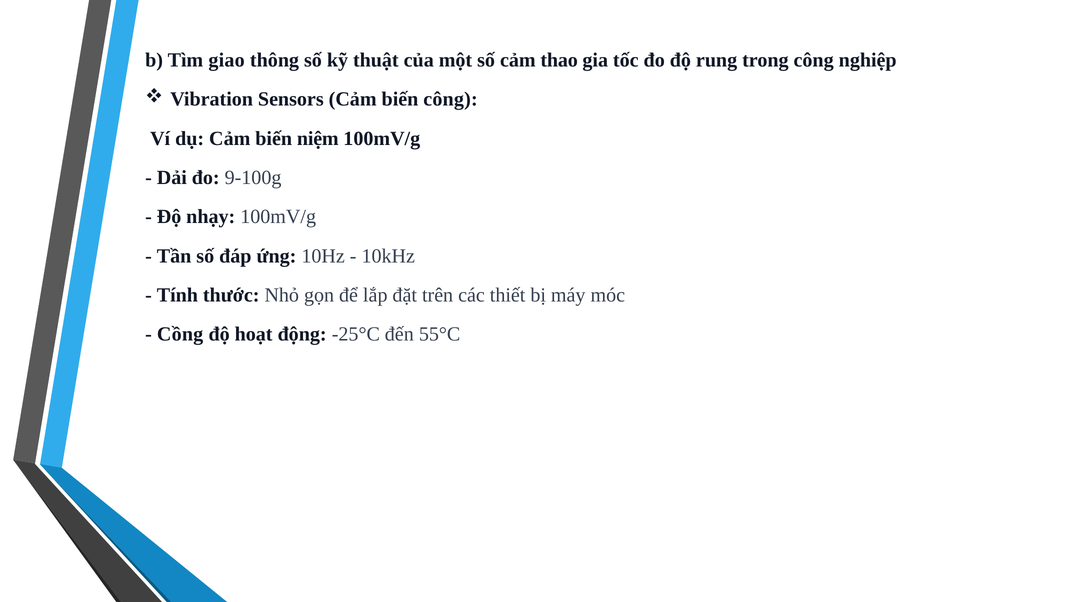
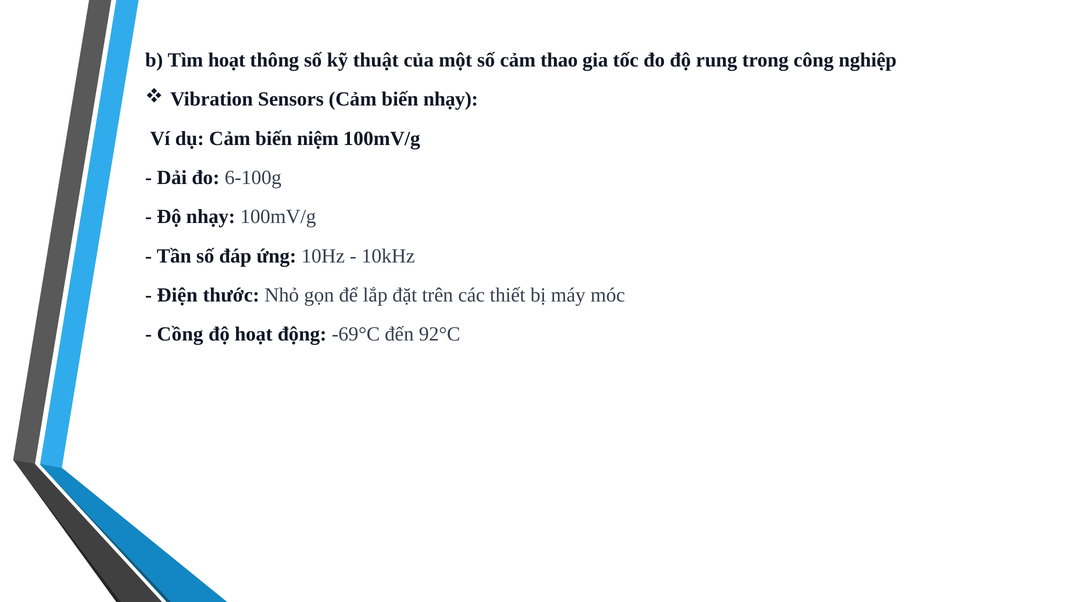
Tìm giao: giao -> hoạt (227, 60)
biến công: công -> nhạy (451, 99)
9-100g: 9-100g -> 6-100g (253, 178)
Tính: Tính -> Điện (177, 295)
-25°C: -25°C -> -69°C (356, 334)
55°C: 55°C -> 92°C (440, 334)
